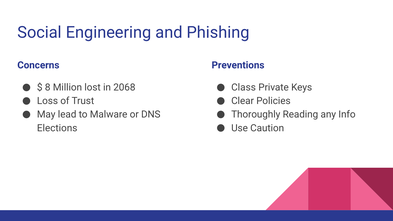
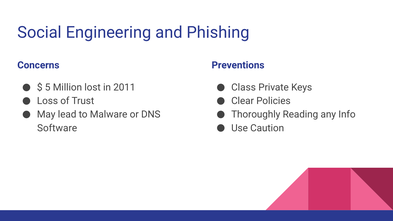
8: 8 -> 5 (48, 87)
2068: 2068 -> 2011 (124, 87)
Elections: Elections -> Software (57, 128)
